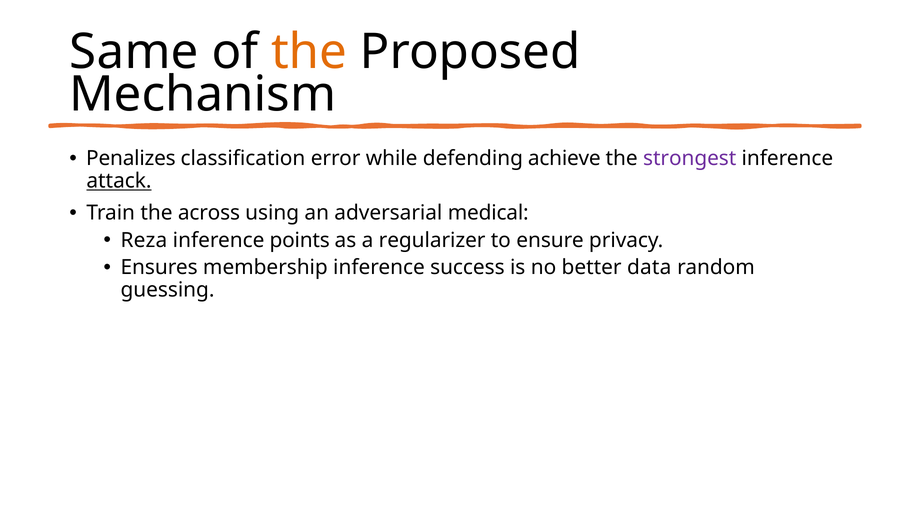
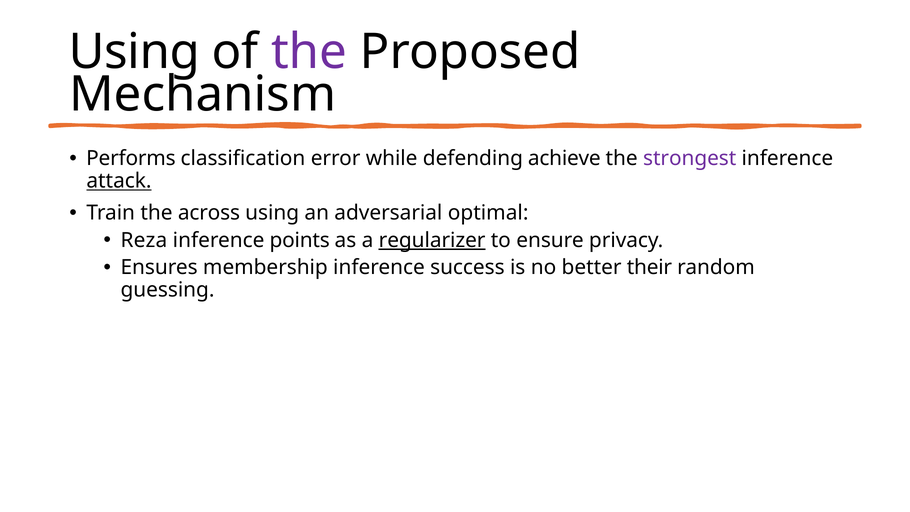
Same: Same -> Using (134, 52)
the colour: orange -> purple (309, 52)
Penalizes: Penalizes -> Performs (131, 159)
medical: medical -> optimal (488, 213)
regularizer underline: none -> present (432, 240)
data: data -> their (649, 267)
